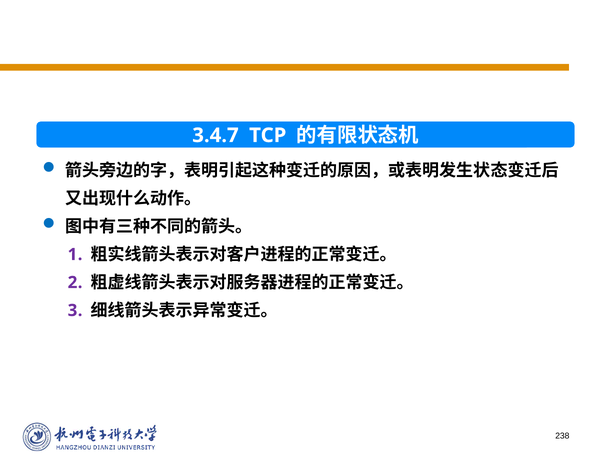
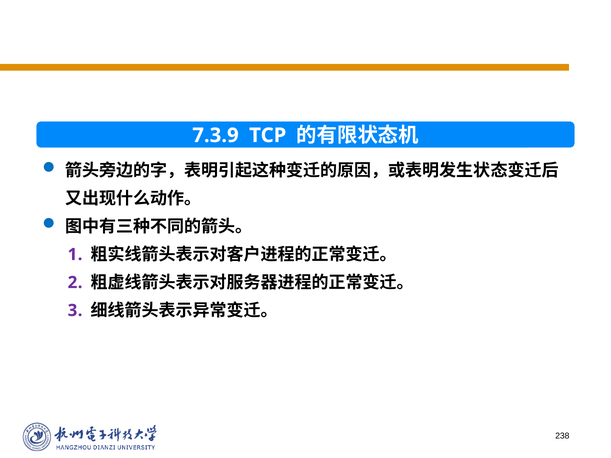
3.4.7: 3.4.7 -> 7.3.9 (215, 135)
